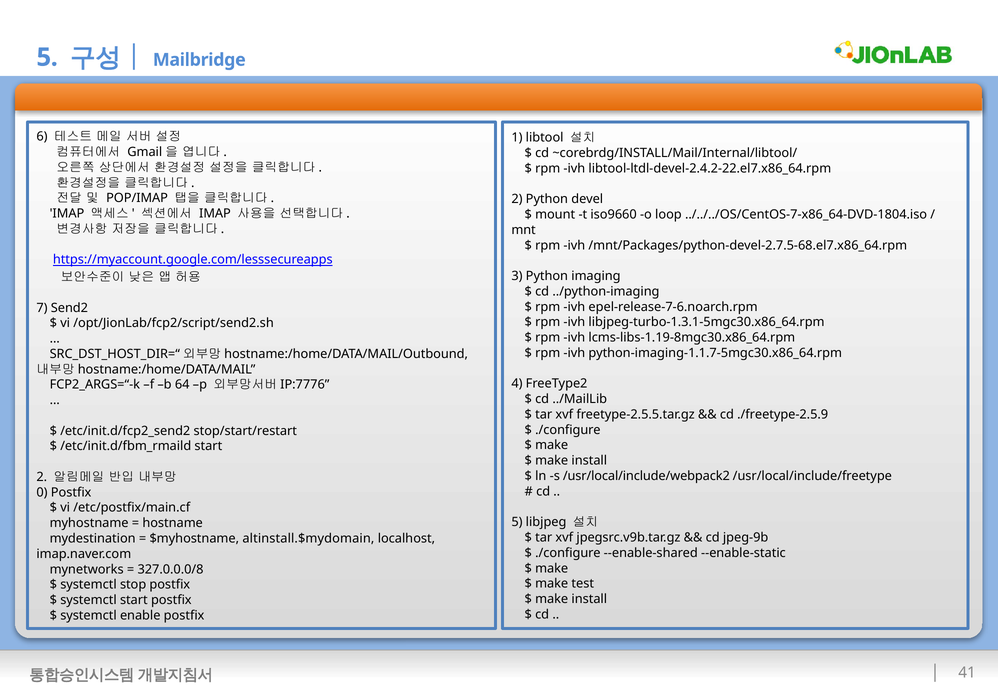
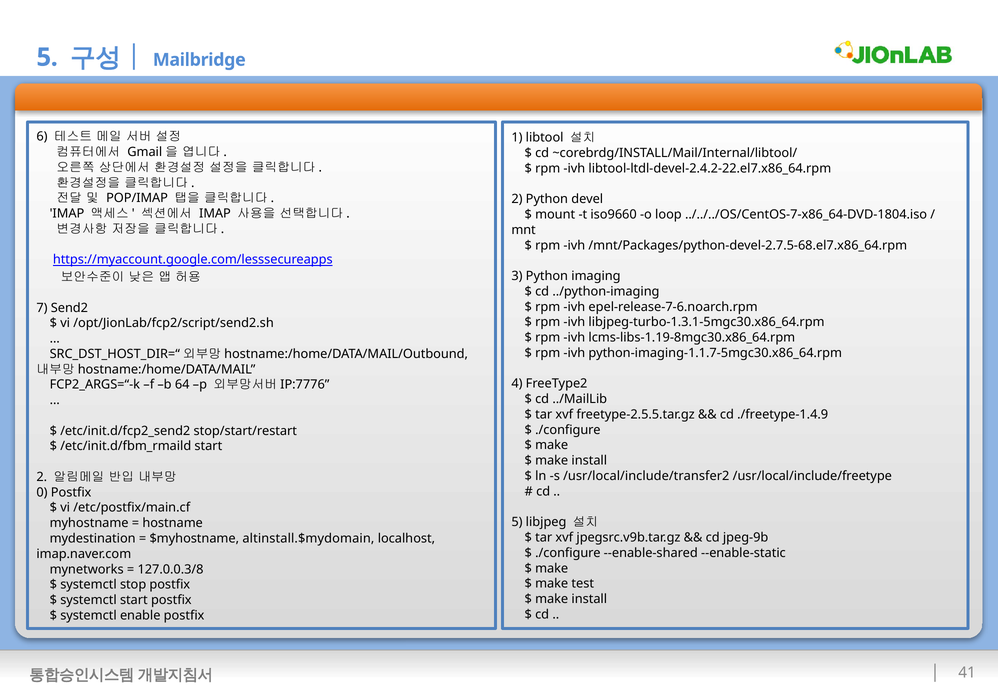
./freetype-2.5.9: ./freetype-2.5.9 -> ./freetype-1.4.9 (783, 414)
/usr/local/include/webpack2: /usr/local/include/webpack2 -> /usr/local/include/transfer2 (646, 476)
327.0.0.0/8: 327.0.0.0/8 -> 127.0.0.3/8 (171, 569)
